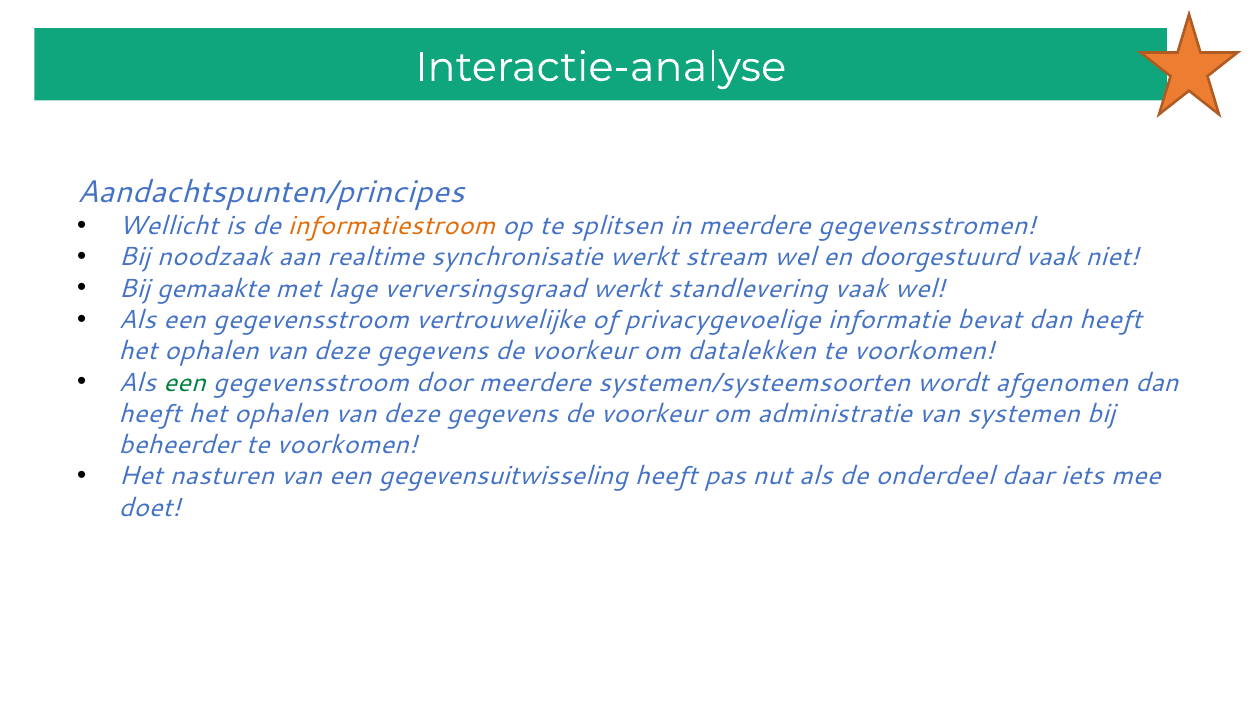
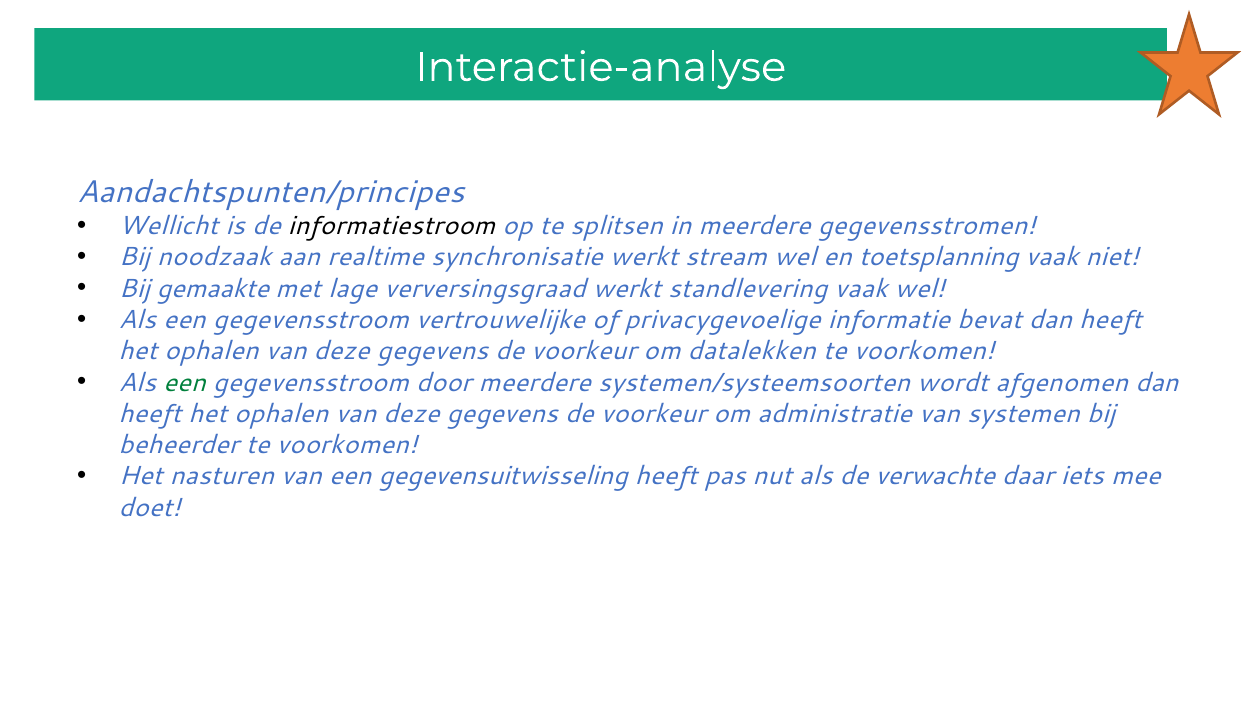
informatiestroom colour: orange -> black (392, 226)
doorgestuurd: doorgestuurd -> toetsplanning (939, 257)
onderdeel: onderdeel -> verwachte (935, 476)
